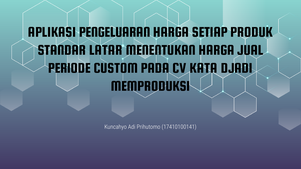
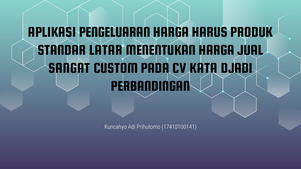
SETIAP: SETIAP -> HARUS (210, 32)
PERIODE: PERIODE -> SANGAT (69, 68)
MEMPRODUKSI: MEMPRODUKSI -> PERBANDINGAN (151, 86)
